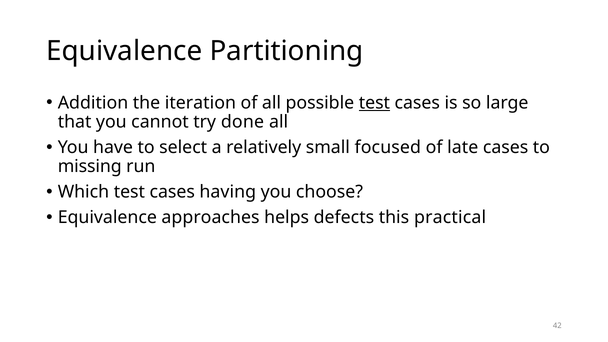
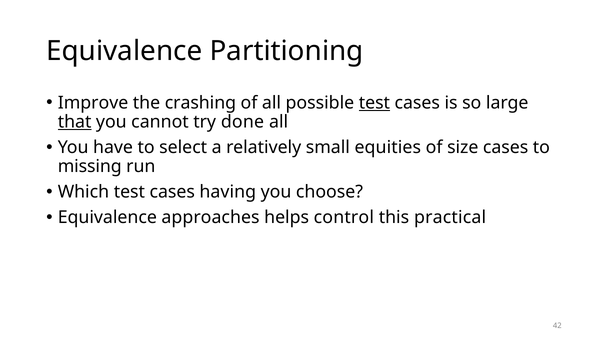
Addition: Addition -> Improve (93, 103)
iteration: iteration -> crashing (200, 103)
that underline: none -> present (75, 122)
focused: focused -> equities (388, 147)
late: late -> size (463, 147)
defects: defects -> control (344, 218)
